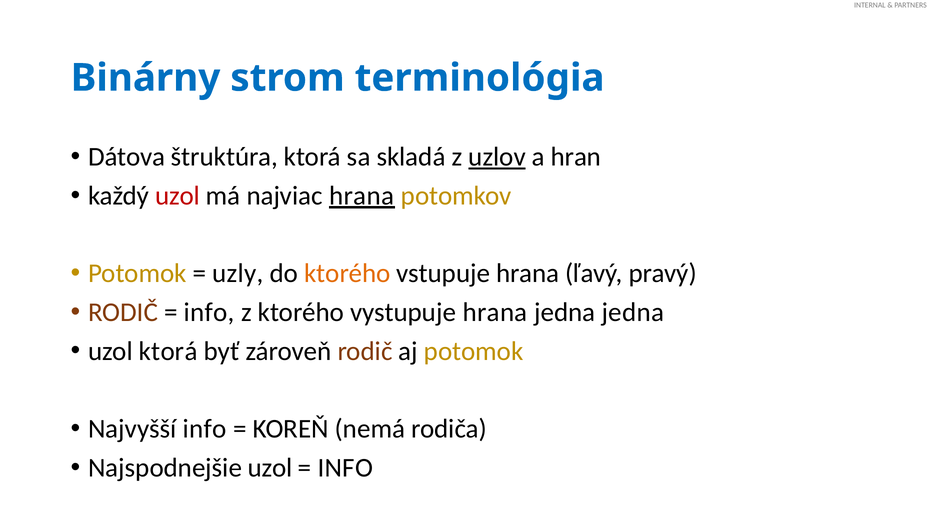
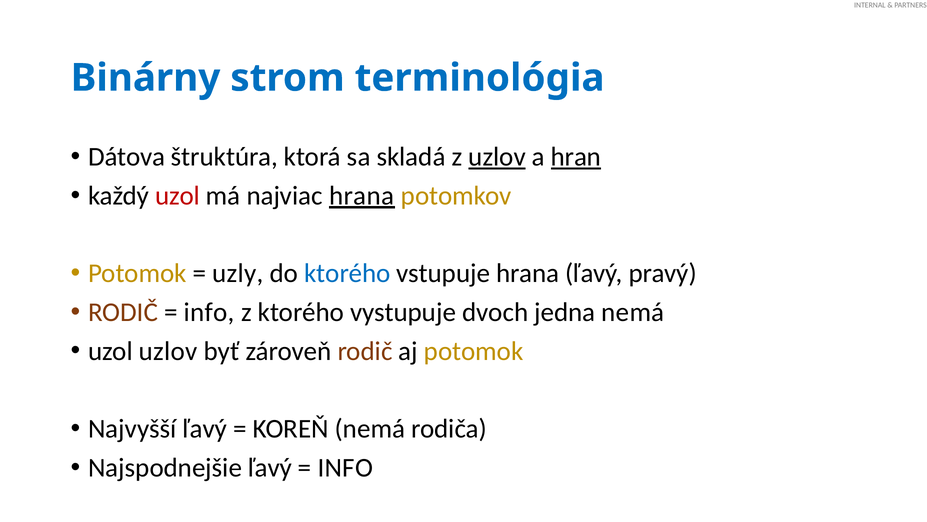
hran underline: none -> present (576, 157)
ktorého colour: orange -> blue (347, 273)
vystupuje hrana: hrana -> dvoch (495, 312)
jedna jedna: jedna -> nemá (633, 312)
uzol ktorá: ktorá -> uzlov (168, 351)
Najvyšší info: info -> ľavý (205, 428)
Najspodnejšie uzol: uzol -> ľavý (270, 467)
